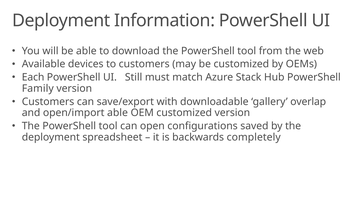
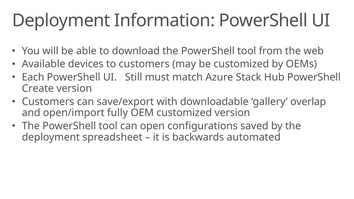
Family: Family -> Create (38, 89)
open/import able: able -> fully (117, 113)
completely: completely -> automated (254, 137)
